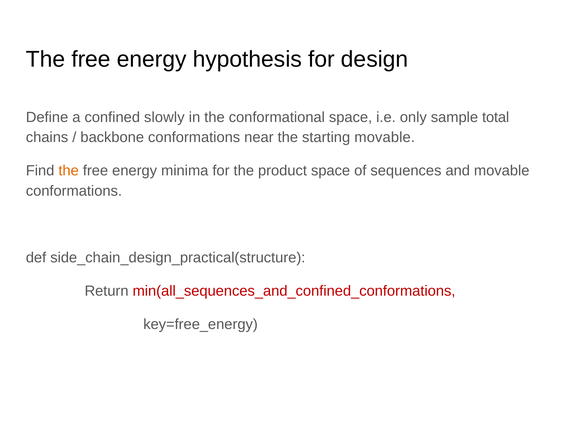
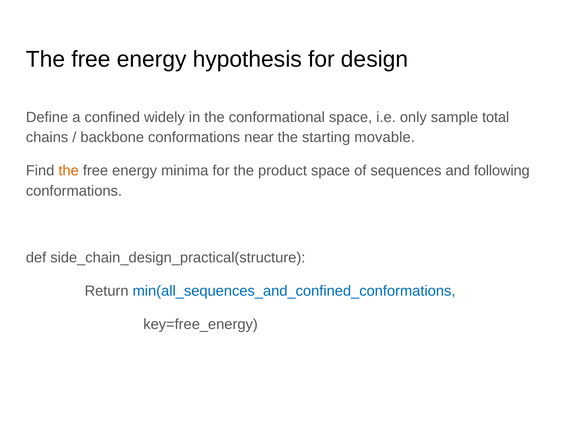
slowly: slowly -> widely (164, 117)
and movable: movable -> following (502, 170)
min(all_sequences_and_confined_conformations colour: red -> blue (294, 291)
